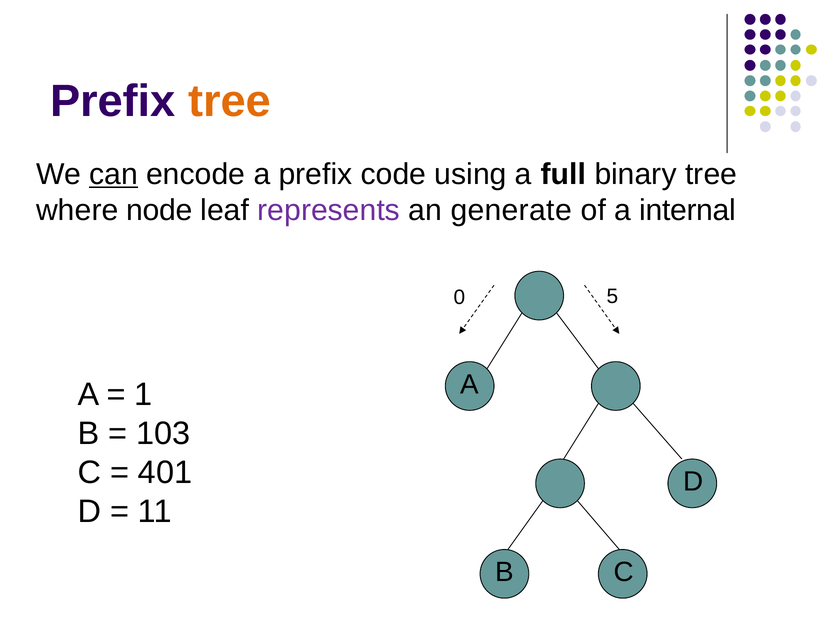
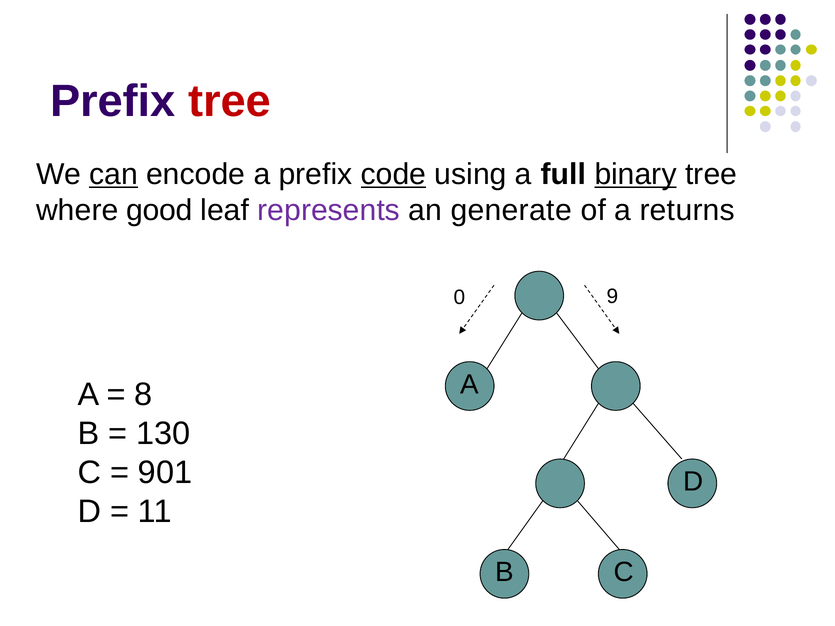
tree colour: orange -> red (230, 101)
code underline: none -> present (393, 174)
binary underline: none -> present (636, 174)
node: node -> good (160, 211)
internal: internal -> returns (687, 211)
5: 5 -> 9 (612, 296)
1: 1 -> 8 (143, 395)
103: 103 -> 130 (163, 434)
401: 401 -> 901 (165, 473)
